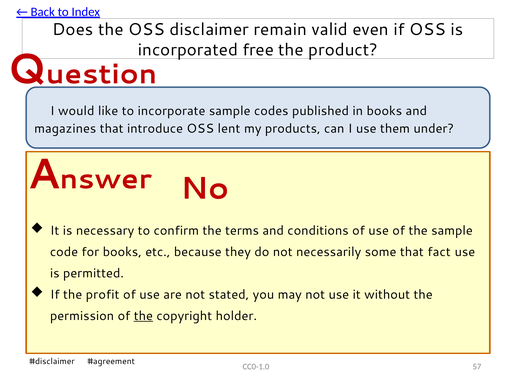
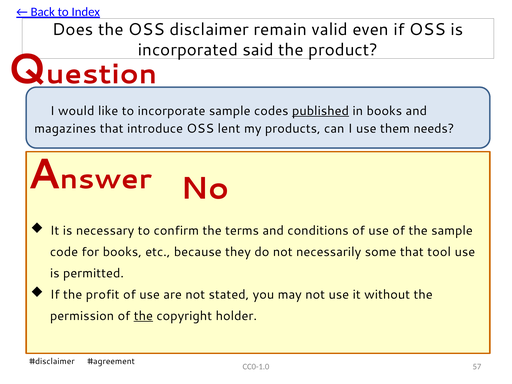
free: free -> said (258, 50)
published underline: none -> present (320, 111)
under: under -> needs (434, 129)
fact: fact -> tool (439, 252)
